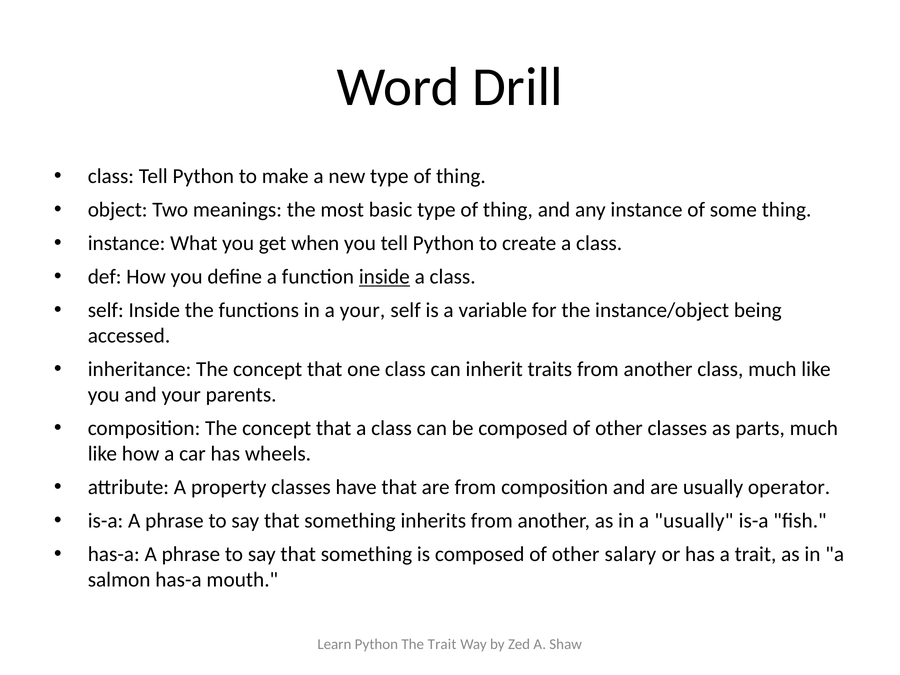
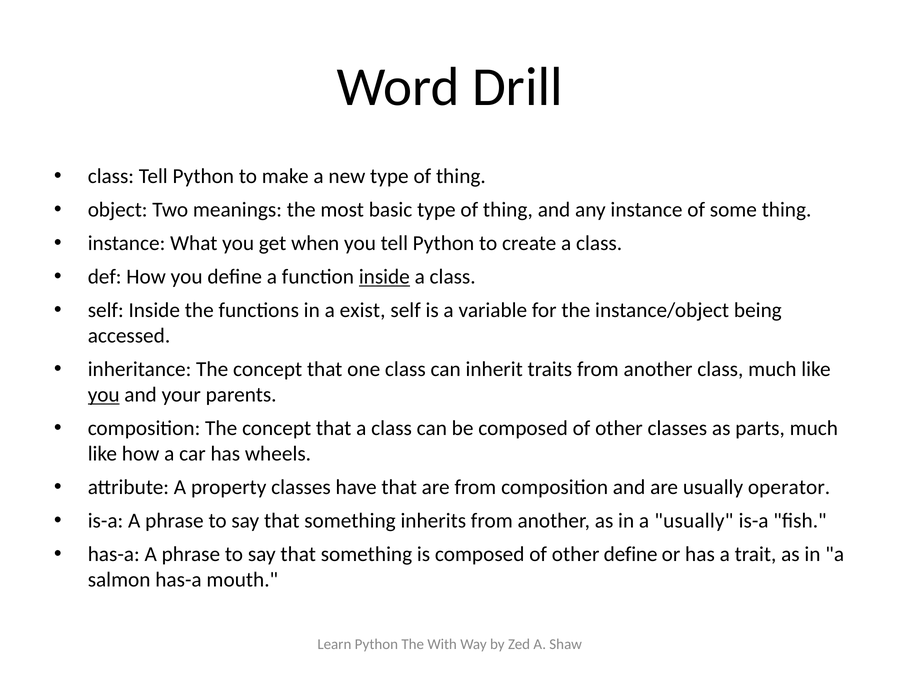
a your: your -> exist (363, 310)
you underline: none -> present (104, 395)
other salary: salary -> define (631, 554)
The Trait: Trait -> With (442, 644)
